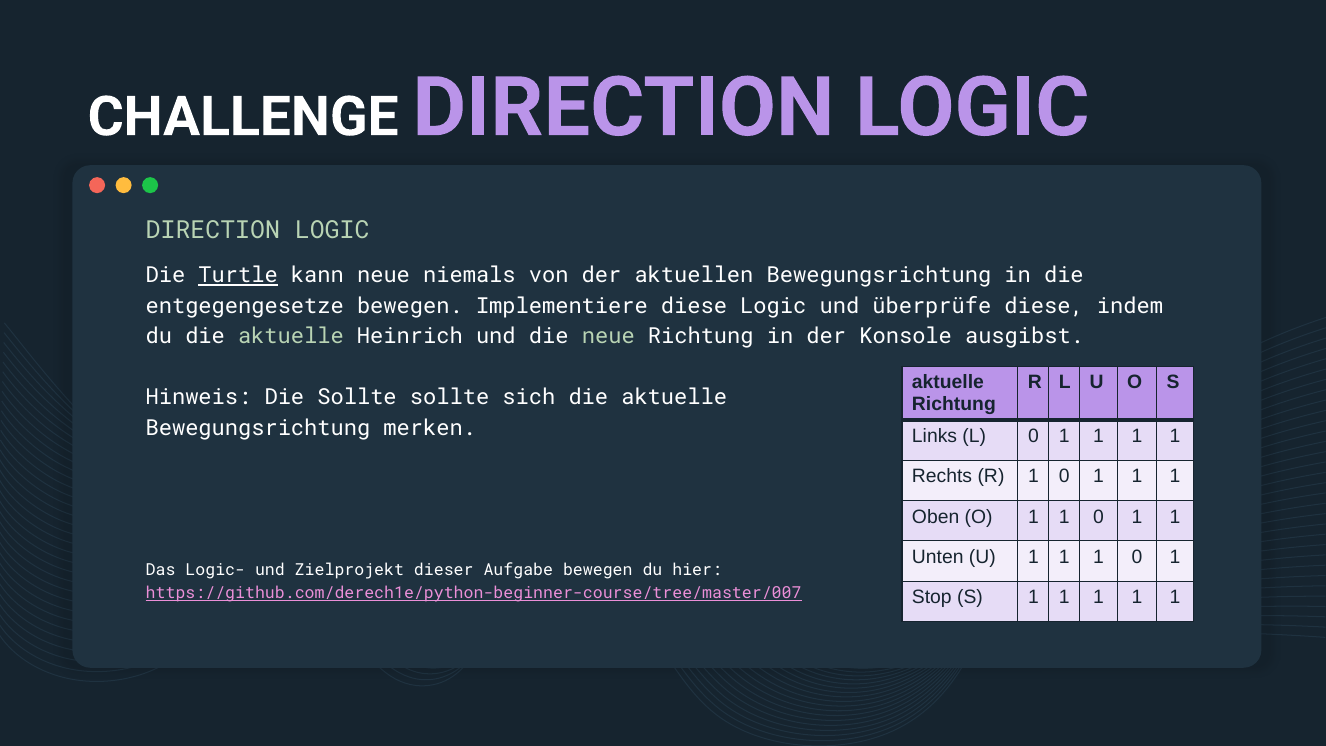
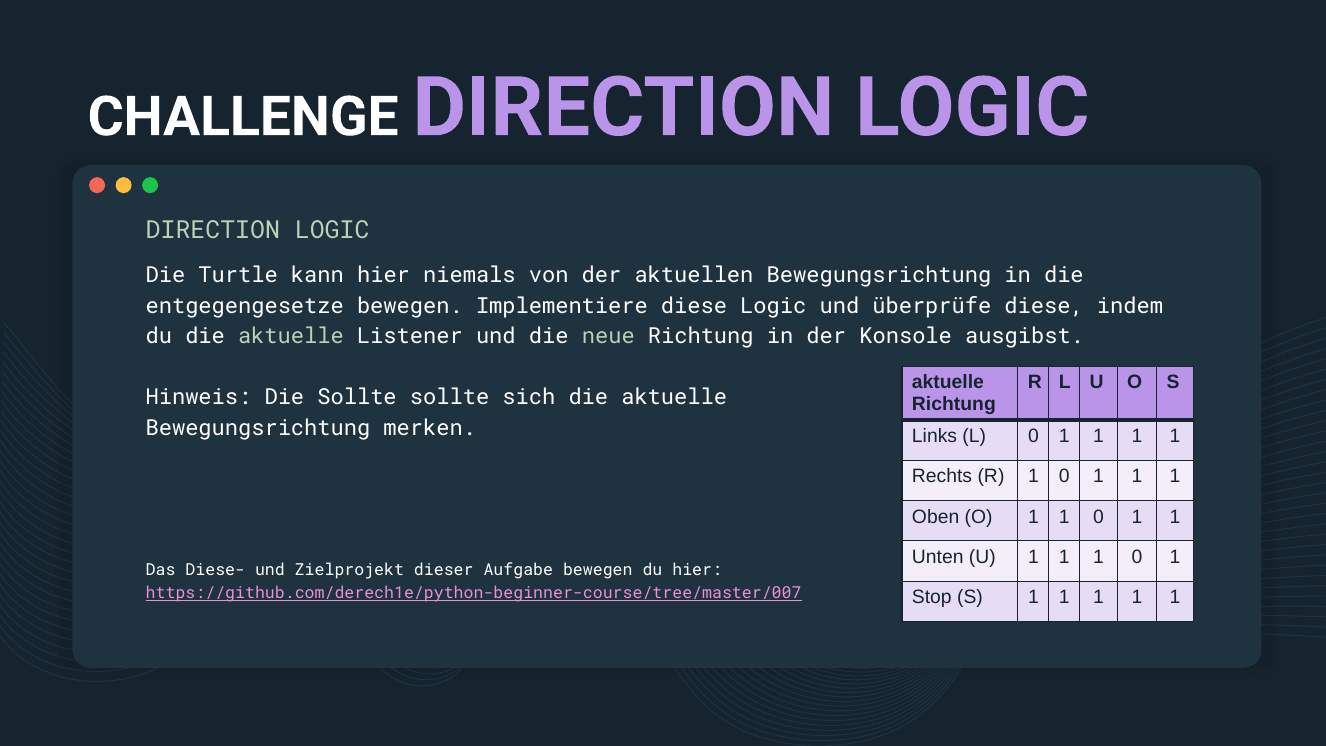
Turtle underline: present -> none (238, 275)
kann neue: neue -> hier (384, 275)
Heinrich: Heinrich -> Listener (410, 336)
Logic-: Logic- -> Diese- (215, 570)
